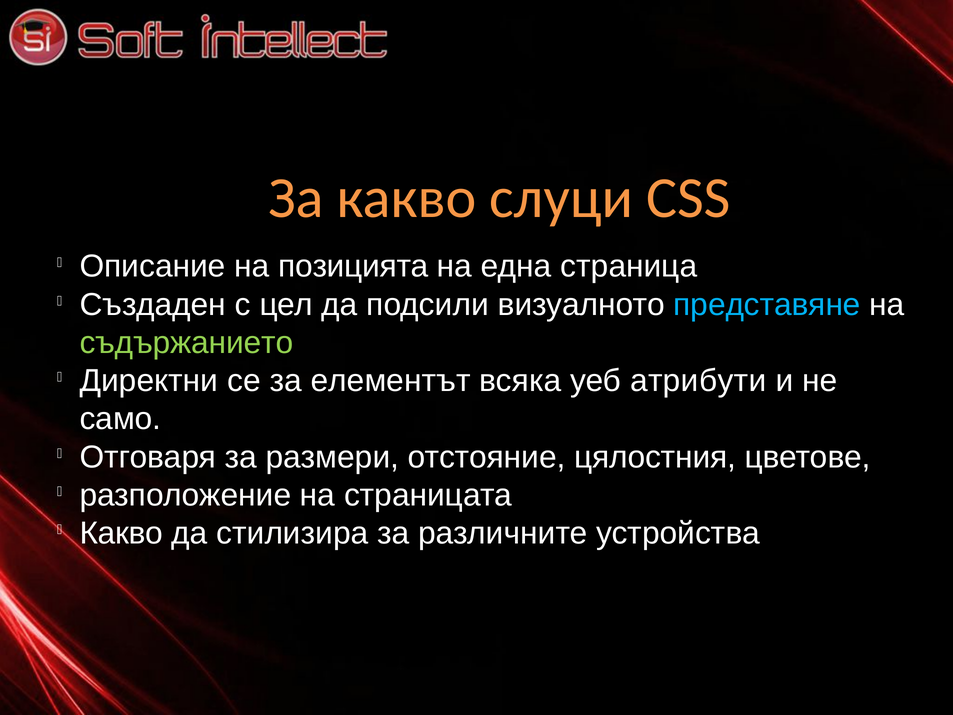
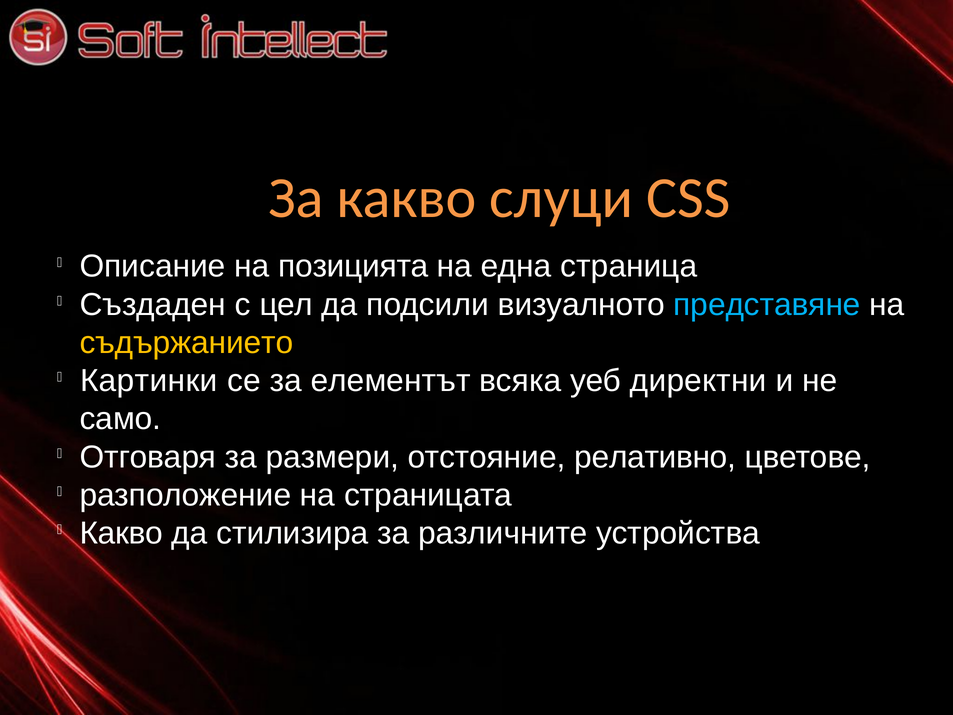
съдържанието colour: light green -> yellow (186, 343)
Директни: Директни -> Картинки (149, 381)
атрибути: атрибути -> директни (698, 381)
цялостния: цялостния -> релативно (655, 457)
